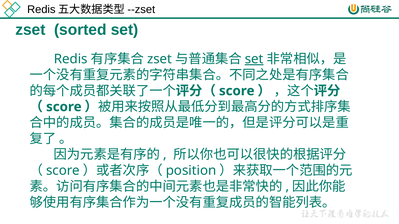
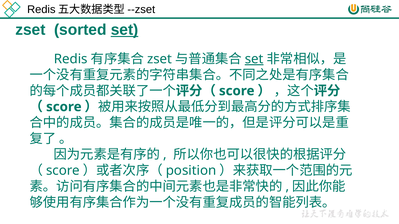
set underline: none -> present (125, 30)
